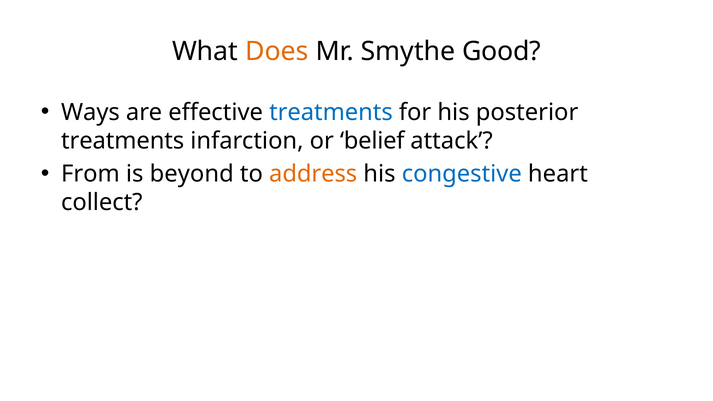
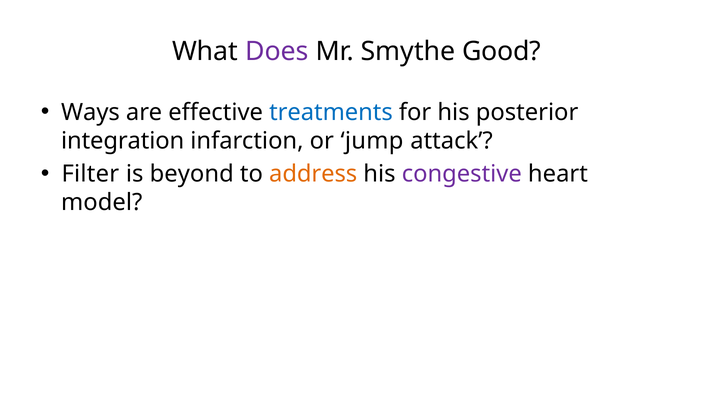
Does colour: orange -> purple (277, 51)
treatments: treatments -> integration (123, 141)
belief: belief -> jump (372, 141)
From: From -> Filter (90, 174)
congestive colour: blue -> purple (462, 174)
collect: collect -> model (102, 203)
